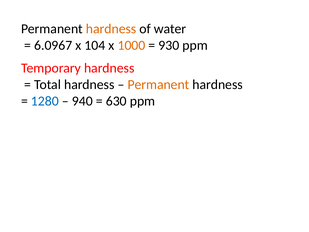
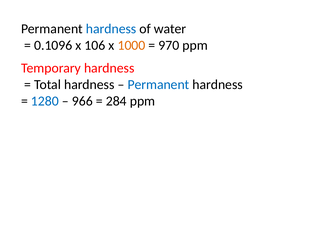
hardness colour: orange -> blue (111, 29)
6.0967: 6.0967 -> 0.1096 (53, 45)
104: 104 -> 106 (95, 45)
930: 930 -> 970 (169, 45)
Permanent colour: orange -> blue (158, 84)
940: 940 -> 966 (82, 101)
630: 630 -> 284 (116, 101)
